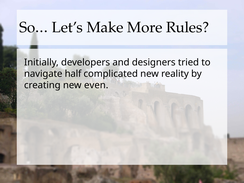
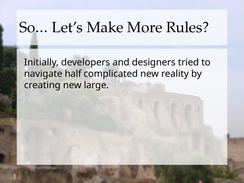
even: even -> large (96, 85)
